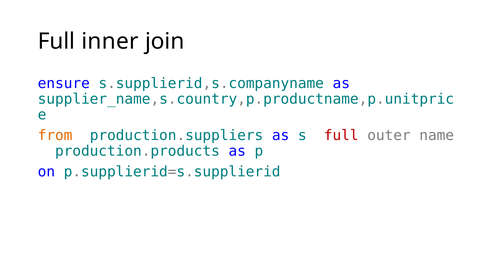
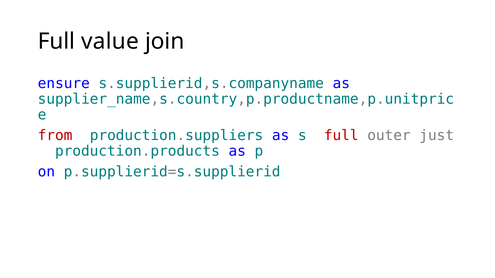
inner: inner -> value (110, 42)
from colour: orange -> red (55, 136)
name: name -> just (437, 136)
